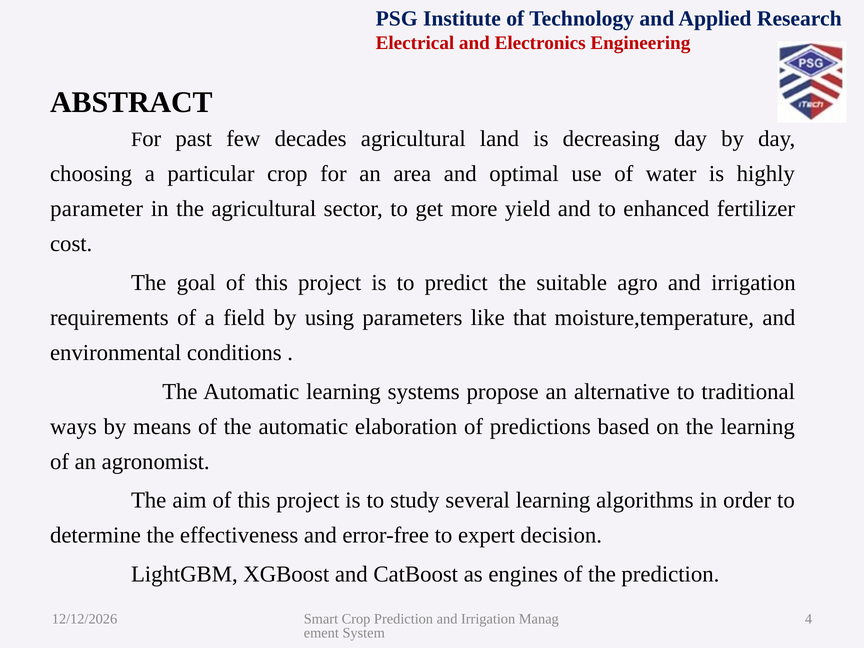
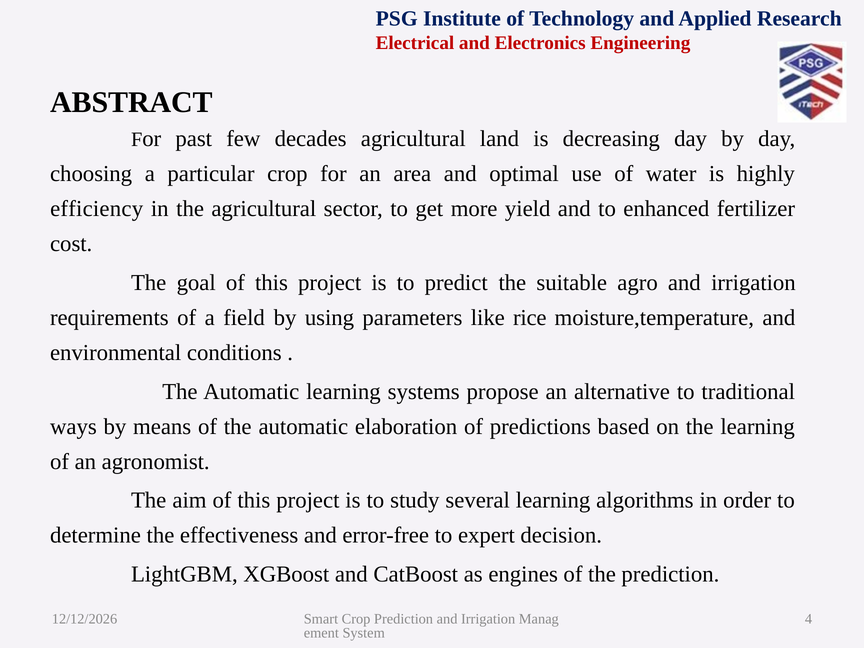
parameter: parameter -> efficiency (97, 209)
that: that -> rice (530, 318)
